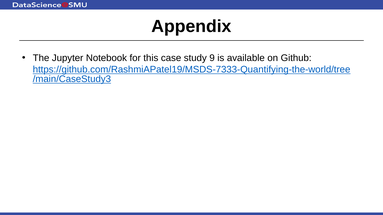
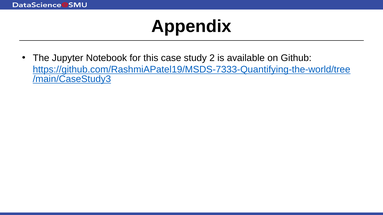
9: 9 -> 2 (212, 58)
